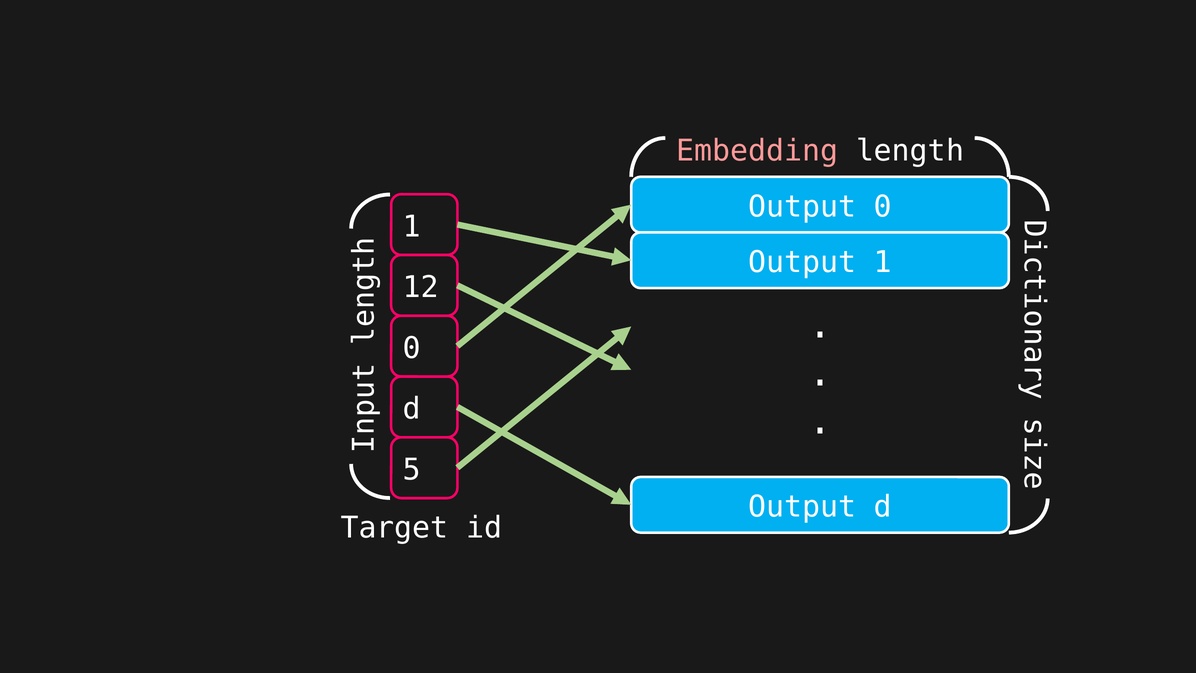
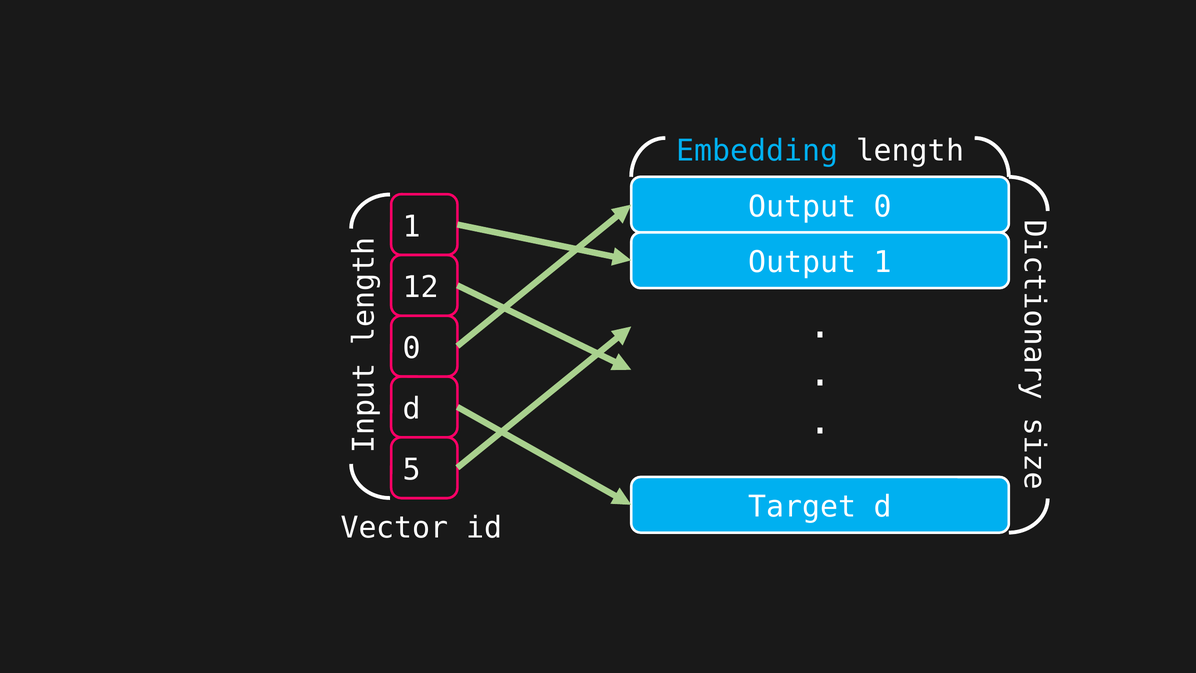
Embedding colour: pink -> light blue (757, 151)
Output: Output -> Target (802, 507)
Target: Target -> Vector (394, 528)
